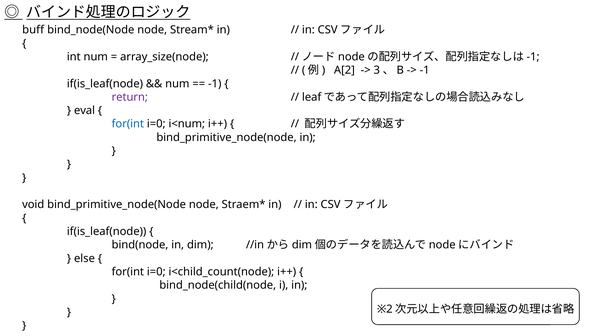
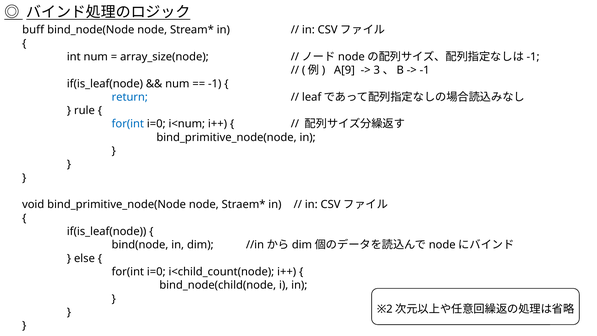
A[2: A[2 -> A[9 (344, 70)
return colour: purple -> blue (130, 97)
eval: eval -> rule (84, 110)
